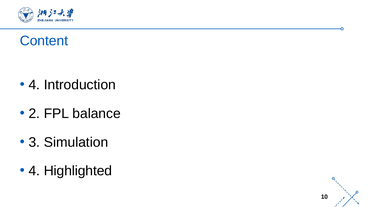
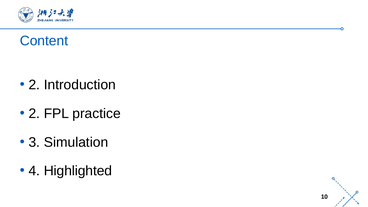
4: 4 -> 2 (34, 85)
balance: balance -> practice (97, 114)
